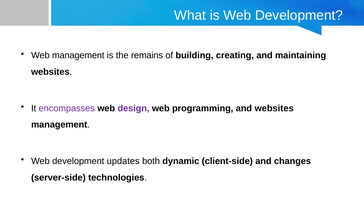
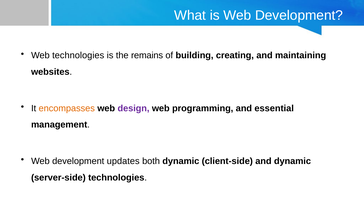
Web management: management -> technologies (78, 55)
encompasses colour: purple -> orange (67, 108)
and websites: websites -> essential (274, 108)
and changes: changes -> dynamic (292, 161)
